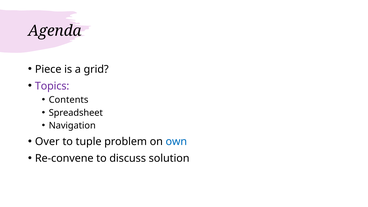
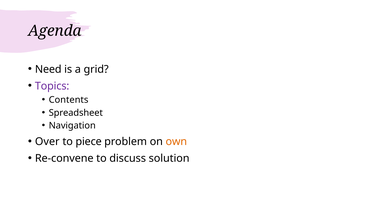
Piece: Piece -> Need (48, 69)
tuple: tuple -> piece (89, 142)
own colour: blue -> orange (176, 142)
